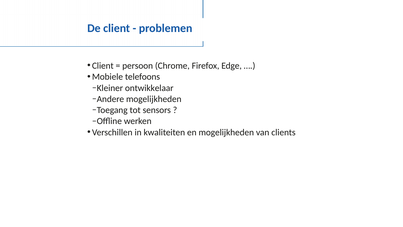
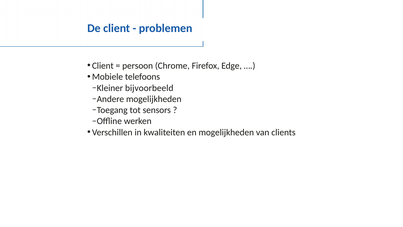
ontwikkelaar: ontwikkelaar -> bijvoorbeeld (149, 88)
